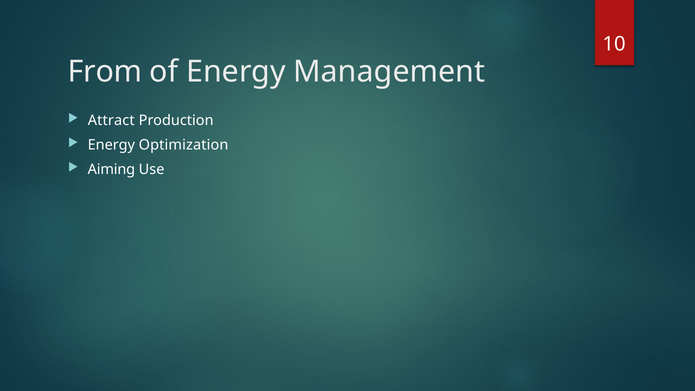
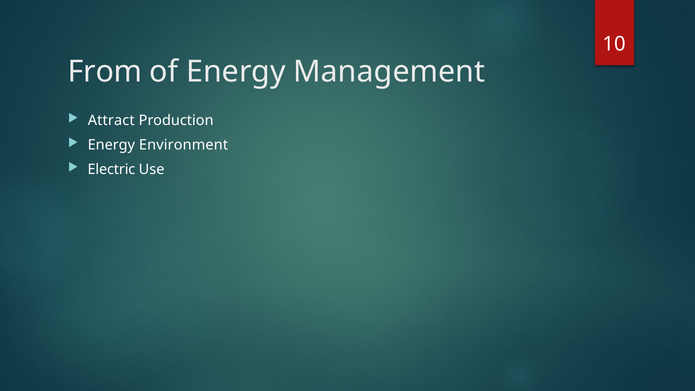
Optimization: Optimization -> Environment (184, 145)
Aiming: Aiming -> Electric (111, 170)
